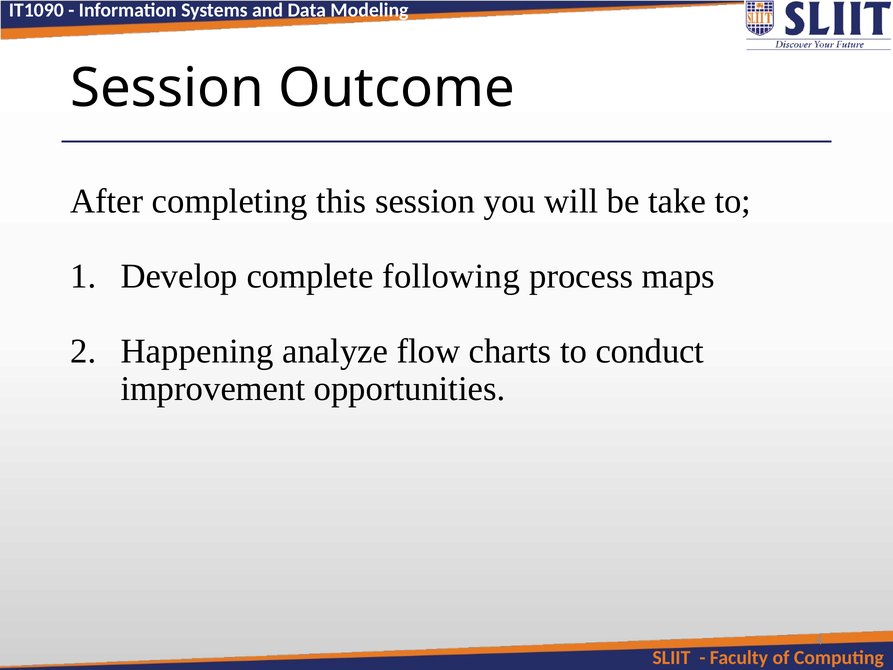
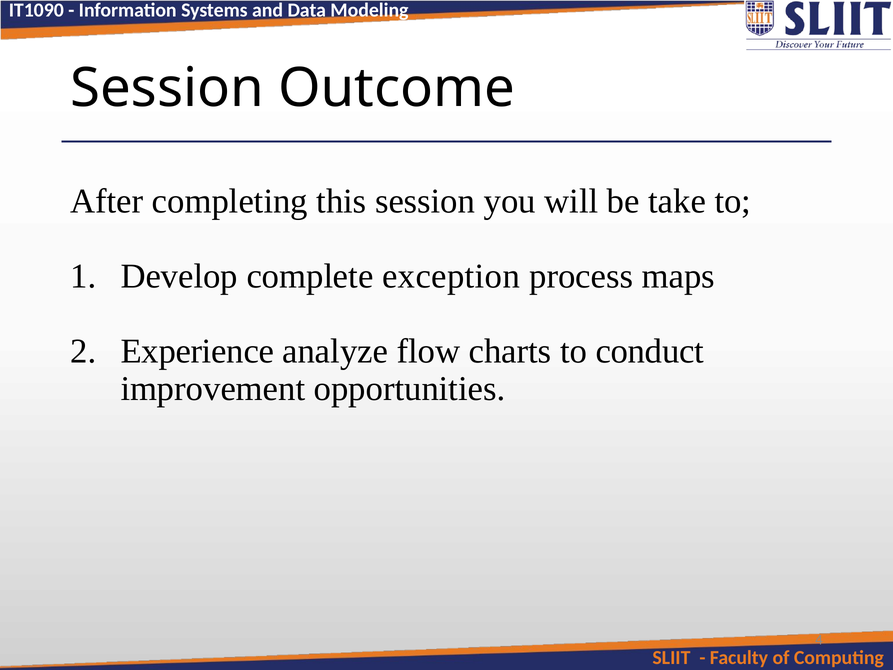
following: following -> exception (451, 276)
Happening: Happening -> Experience (197, 351)
